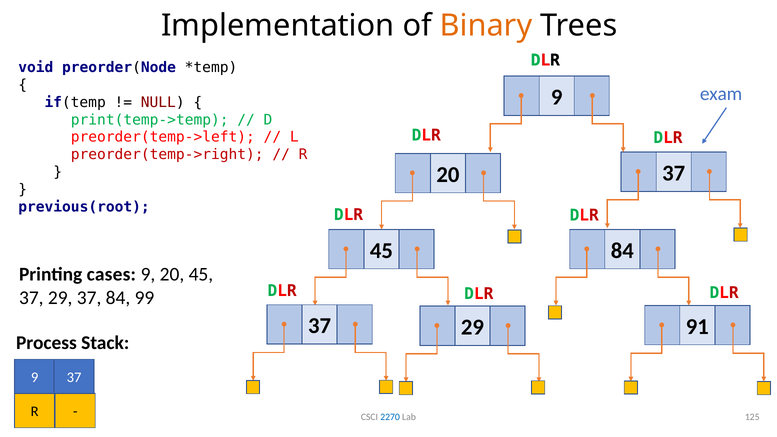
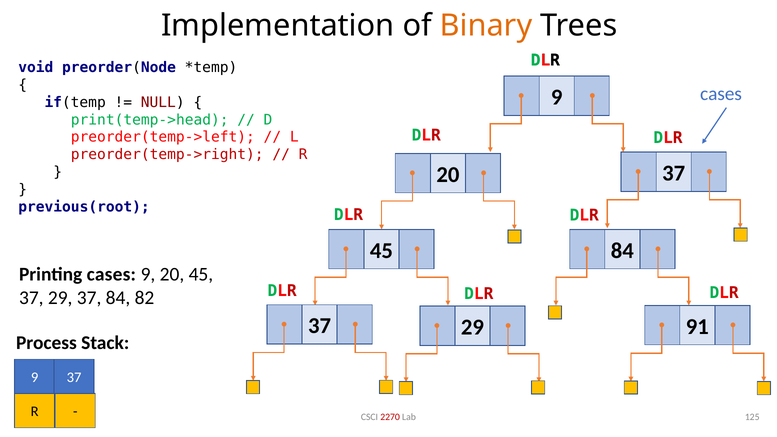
exam: exam -> cases (721, 94)
print(temp->temp: print(temp->temp -> print(temp->head (150, 120)
99: 99 -> 82 (144, 298)
2270 colour: blue -> red (390, 417)
